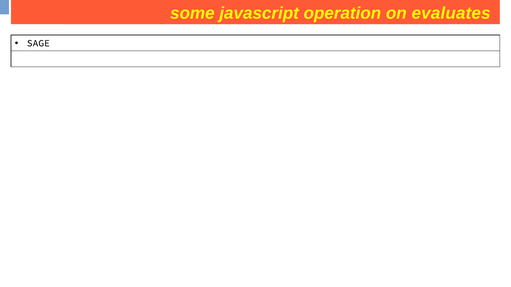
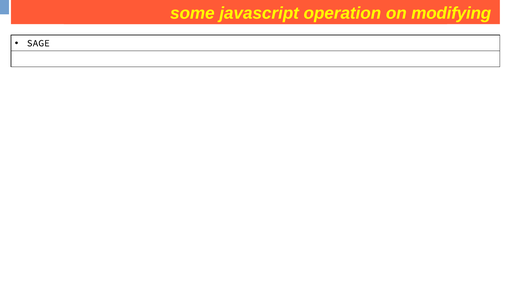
evaluates: evaluates -> modifying (451, 13)
